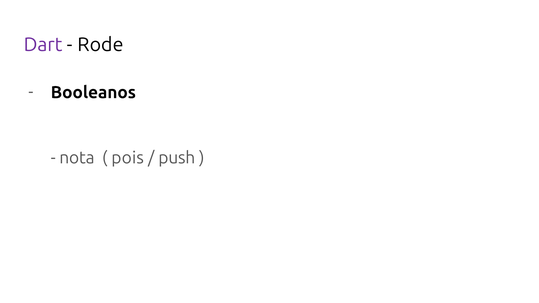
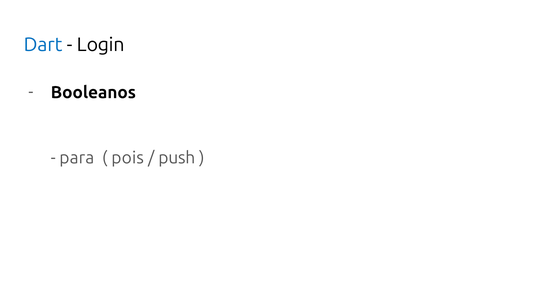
Dart colour: purple -> blue (43, 45)
Rode: Rode -> Login (101, 45)
nota: nota -> para (77, 158)
